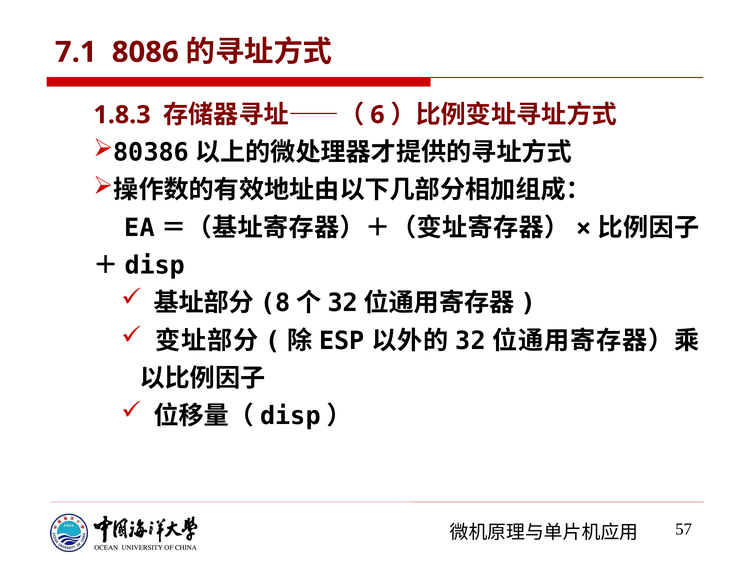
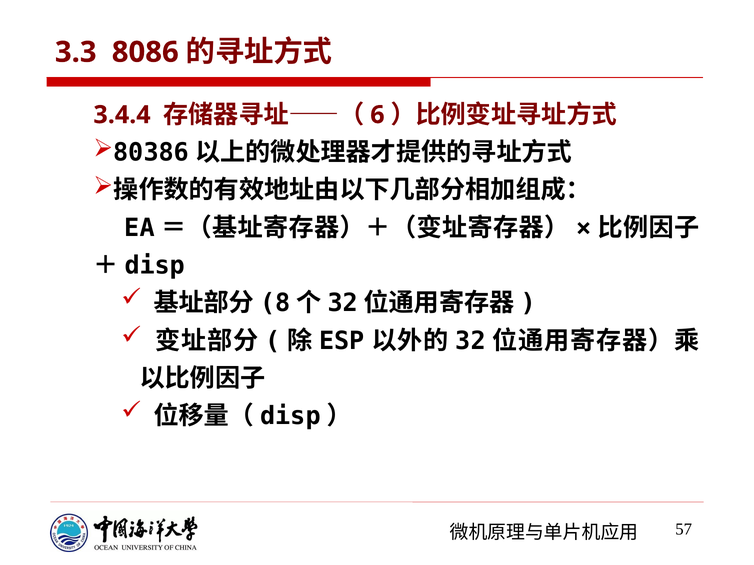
7.1: 7.1 -> 3.3 (76, 52)
1.8.3: 1.8.3 -> 3.4.4 (122, 115)
